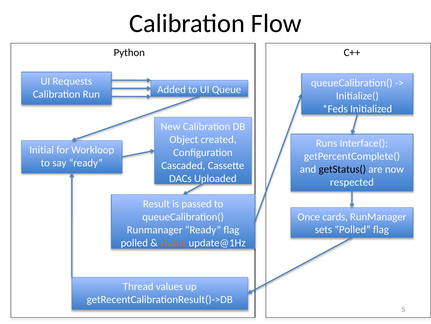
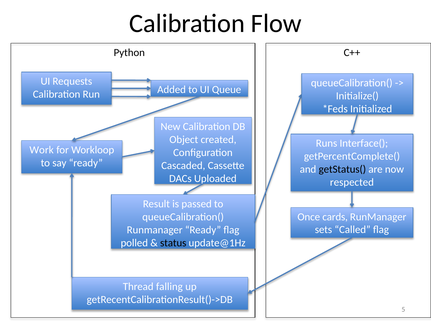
Initial: Initial -> Work (42, 150)
sets Polled: Polled -> Called (353, 229)
status colour: orange -> black (173, 242)
values: values -> falling (169, 286)
